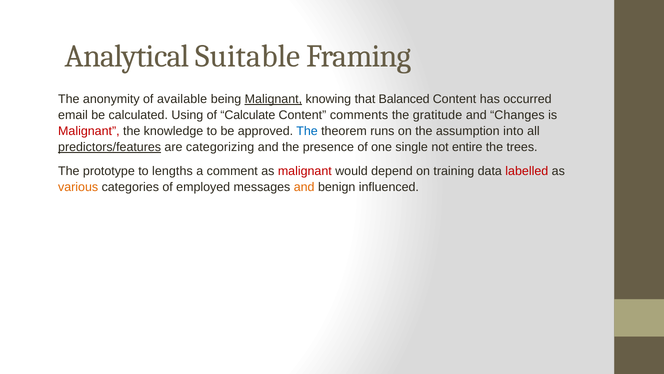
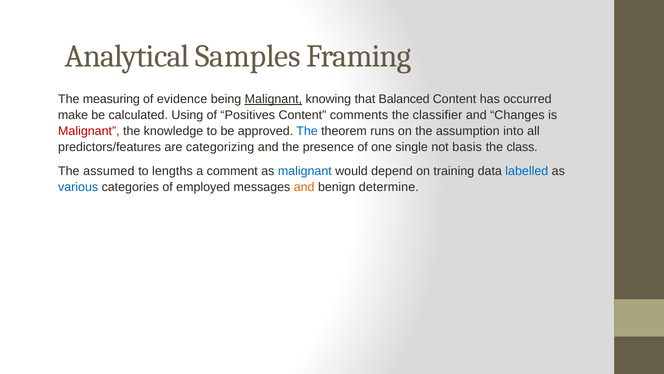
Suitable: Suitable -> Samples (248, 56)
anonymity: anonymity -> measuring (111, 99)
available: available -> evidence (182, 99)
email: email -> make (73, 115)
Calculate: Calculate -> Positives (248, 115)
gratitude: gratitude -> classifier (438, 115)
predictors/features underline: present -> none (110, 147)
entire: entire -> basis (467, 147)
trees: trees -> class (522, 147)
prototype: prototype -> assumed (109, 171)
malignant colour: red -> blue (305, 171)
labelled colour: red -> blue (527, 171)
various colour: orange -> blue (78, 187)
influenced: influenced -> determine (389, 187)
